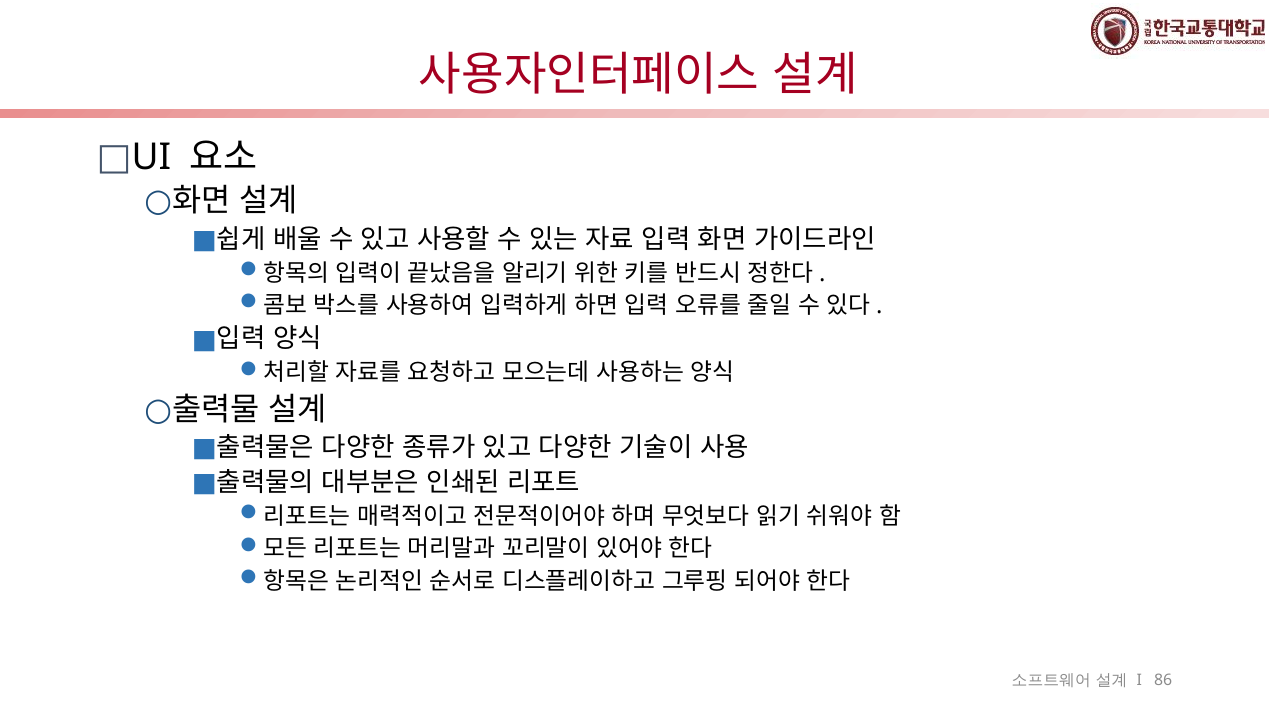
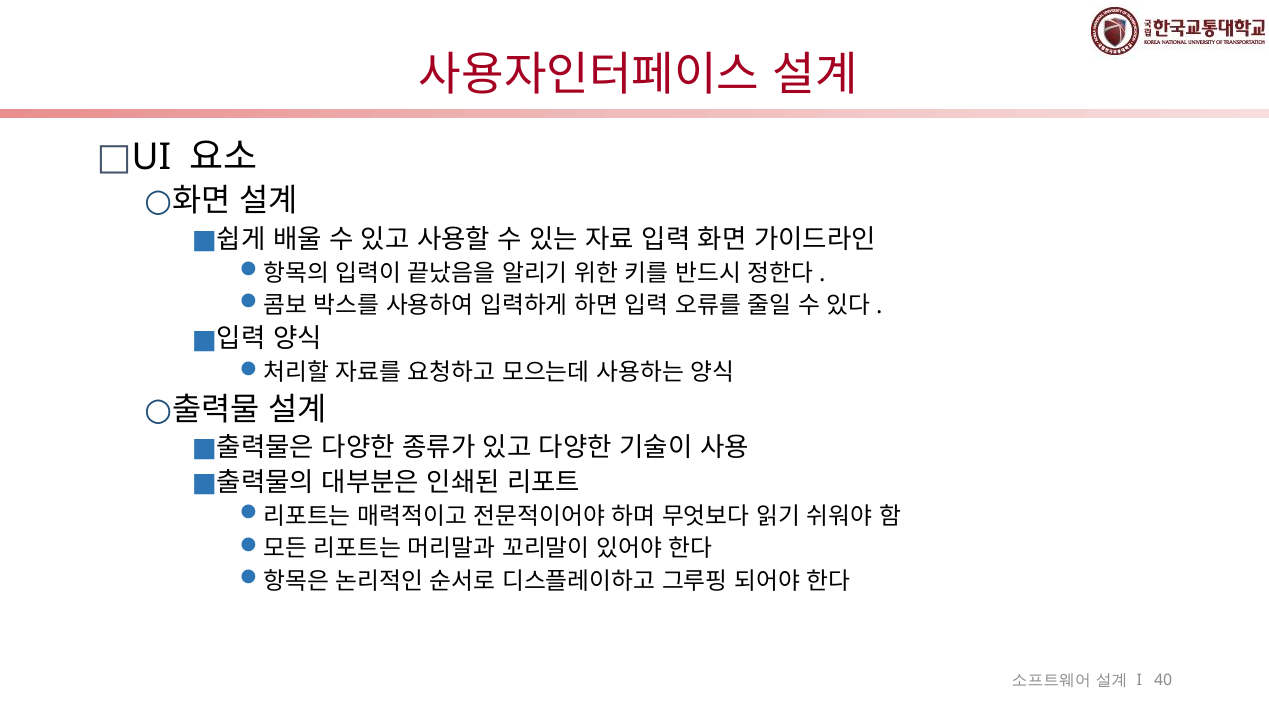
86: 86 -> 40 (1163, 680)
